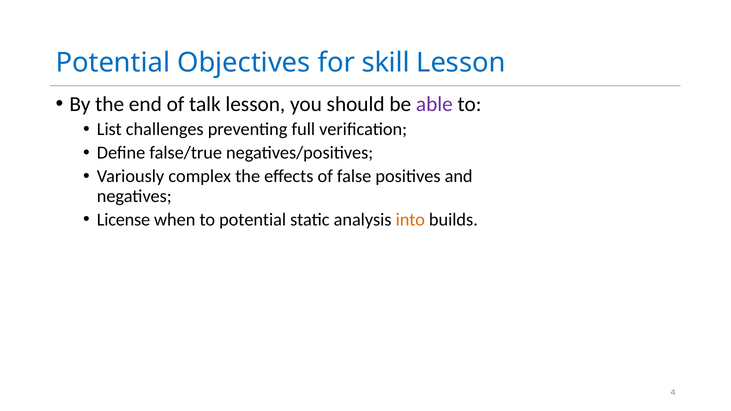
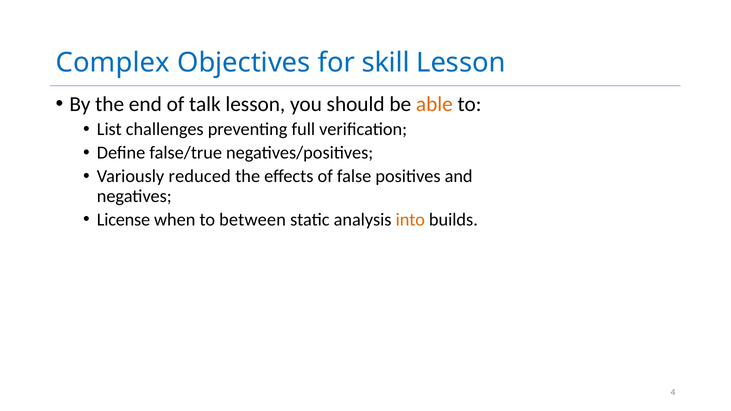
Potential: Potential -> Complex (113, 63)
able colour: purple -> orange (434, 104)
complex: complex -> reduced (200, 176)
to potential: potential -> between (253, 220)
